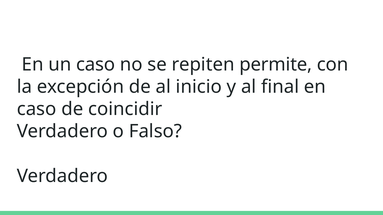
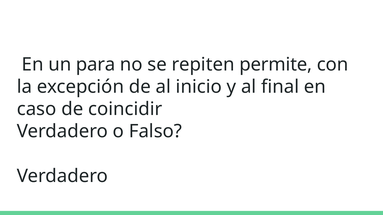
un caso: caso -> para (96, 65)
